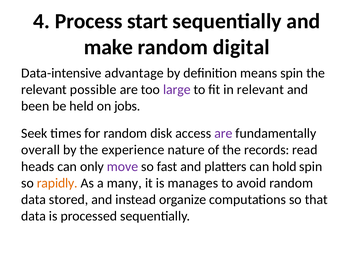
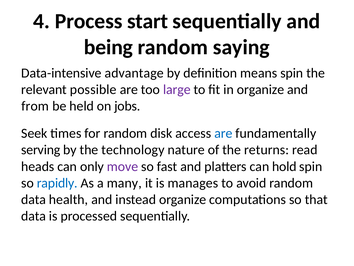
make: make -> being (108, 47)
digital: digital -> saying (241, 47)
in relevant: relevant -> organize (261, 89)
been: been -> from (35, 106)
are colour: purple -> blue (223, 133)
overall: overall -> serving (41, 150)
experience: experience -> technology (133, 150)
records: records -> returns (267, 150)
rapidly colour: orange -> blue (57, 183)
stored: stored -> health (69, 199)
